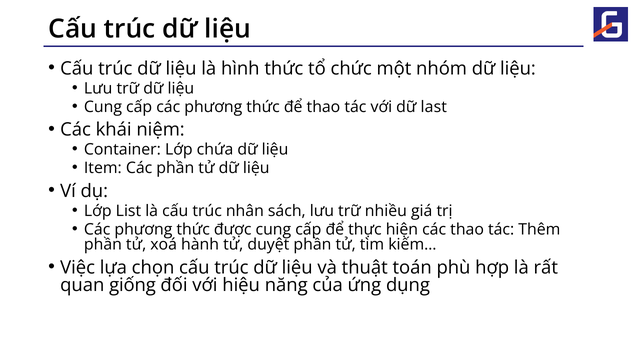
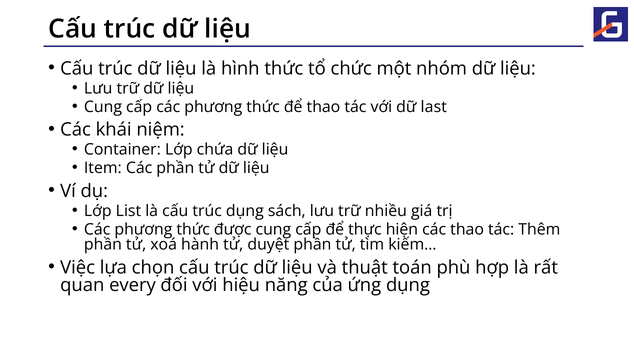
trúc nhân: nhân -> dụng (245, 211)
giống: giống -> every (132, 286)
